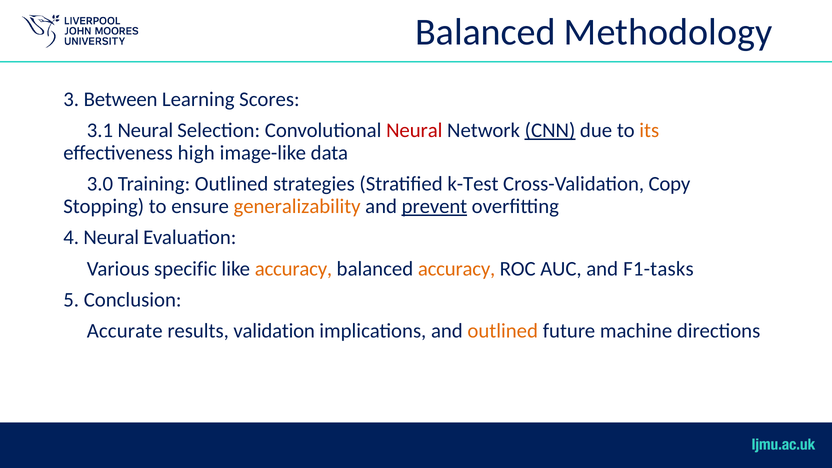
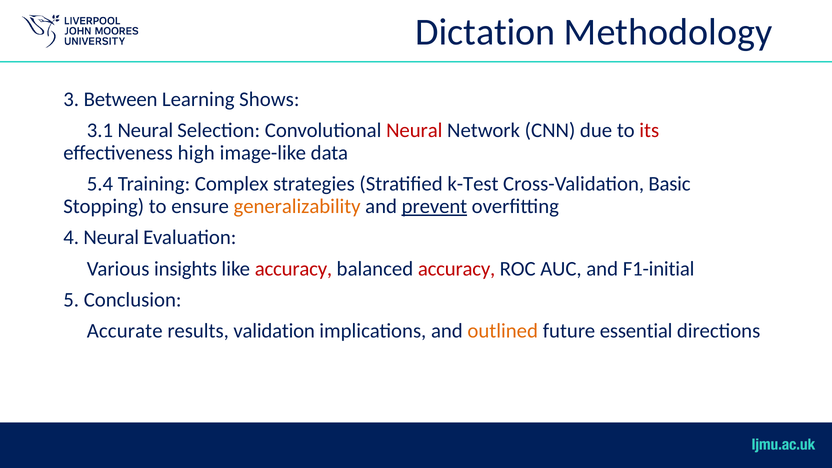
Balanced: Balanced -> Dictation (485, 32)
Scores: Scores -> Shows (269, 99)
CNN underline: present -> none (550, 130)
its colour: orange -> red (649, 130)
3.0: 3.0 -> 5.4 (100, 184)
Training Outlined: Outlined -> Complex (232, 184)
Copy: Copy -> Basic (669, 184)
specific: specific -> insights (186, 269)
accuracy colour: orange -> red (293, 269)
accuracy colour: orange -> red (457, 269)
F1-tasks: F1-tasks -> F1-initial (659, 269)
machine: machine -> essential (636, 331)
